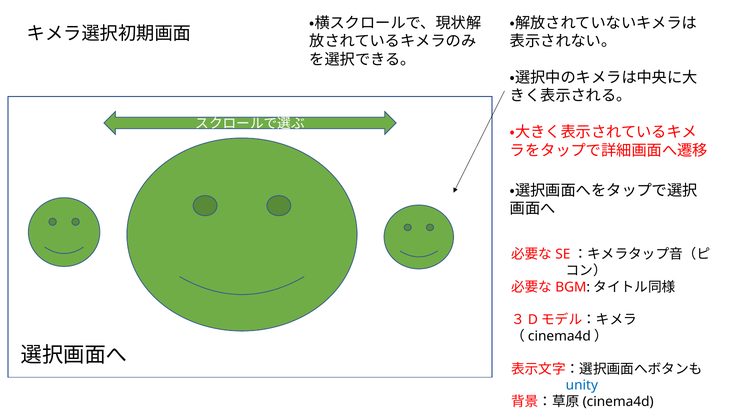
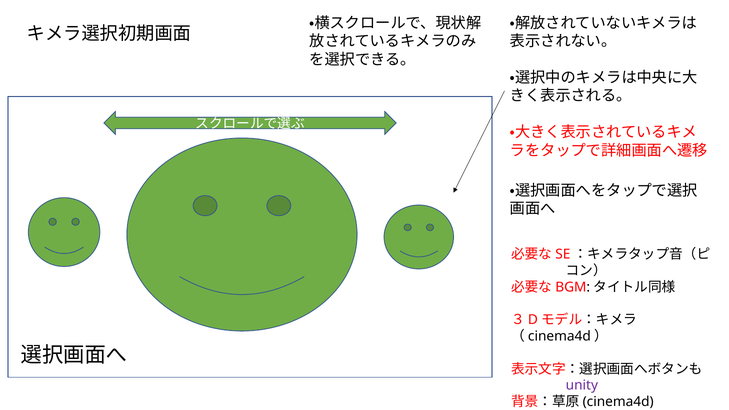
unity colour: blue -> purple (582, 386)
